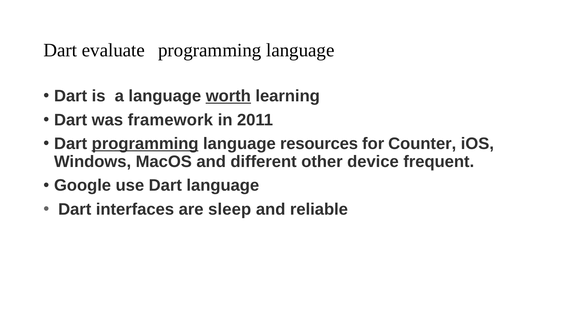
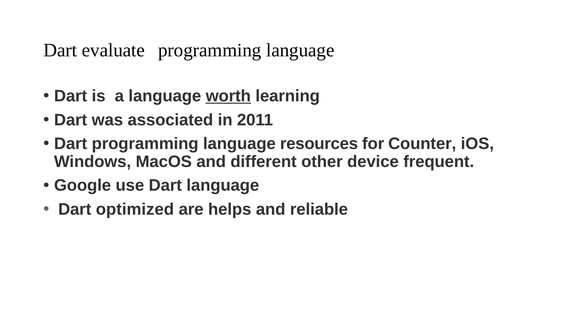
framework: framework -> associated (170, 120)
programming underline: present -> none (145, 144)
interfaces: interfaces -> optimized (135, 209)
sleep: sleep -> helps (230, 209)
